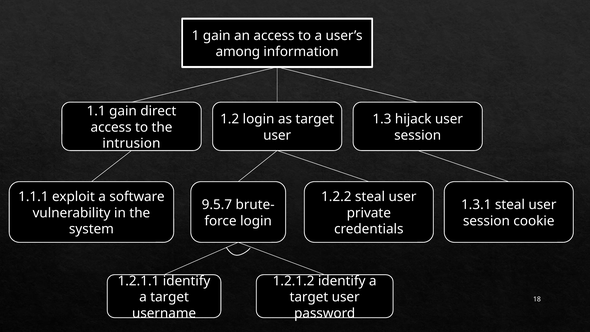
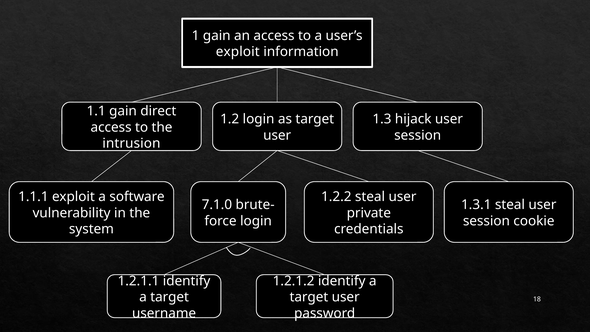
among: among -> exploit (238, 52)
9.5.7: 9.5.7 -> 7.1.0 (217, 205)
